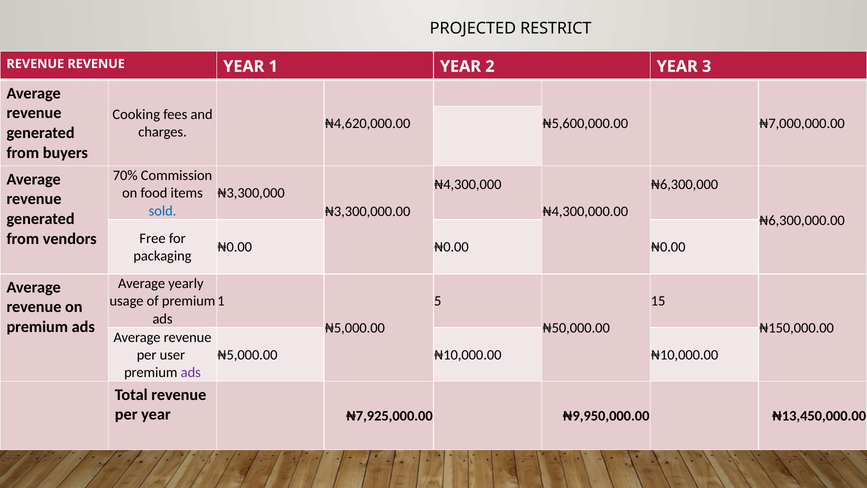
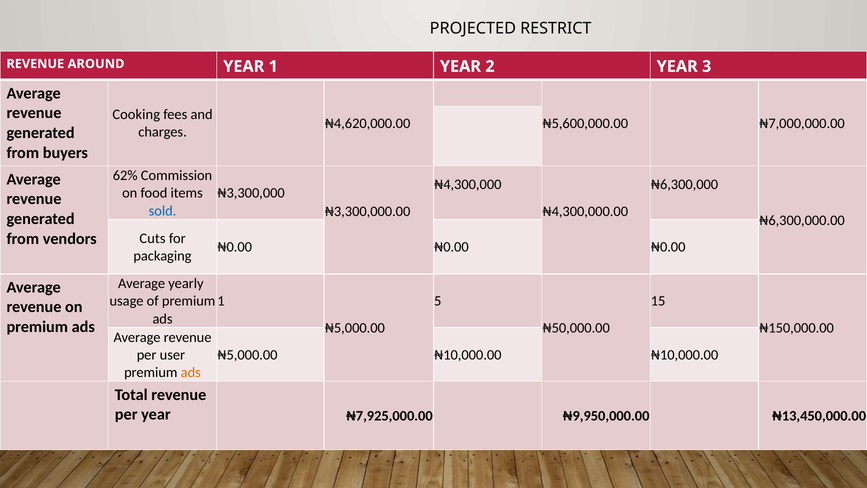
REVENUE REVENUE: REVENUE -> AROUND (96, 64)
70%: 70% -> 62% (125, 175)
Free: Free -> Cuts (153, 238)
ads colour: purple -> orange (191, 372)
